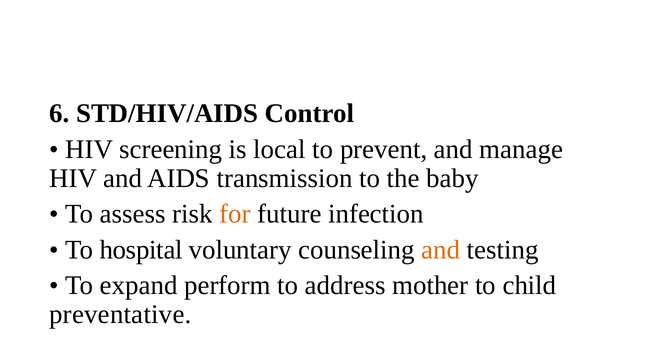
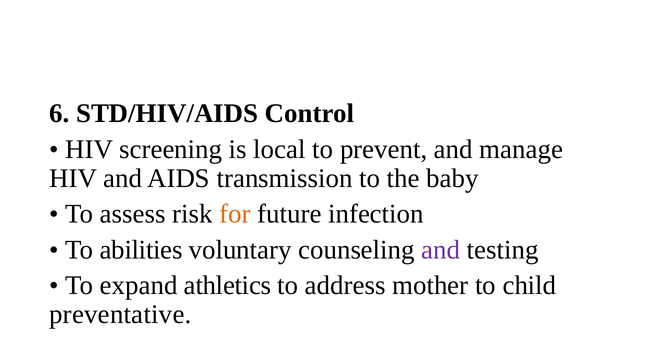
hospital: hospital -> abilities (141, 250)
and colour: orange -> purple (441, 250)
perform: perform -> athletics (228, 286)
